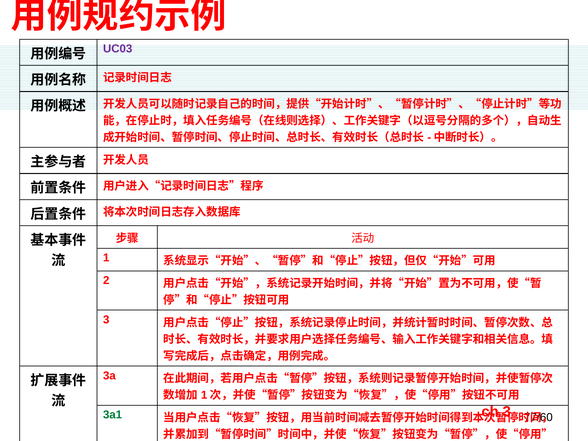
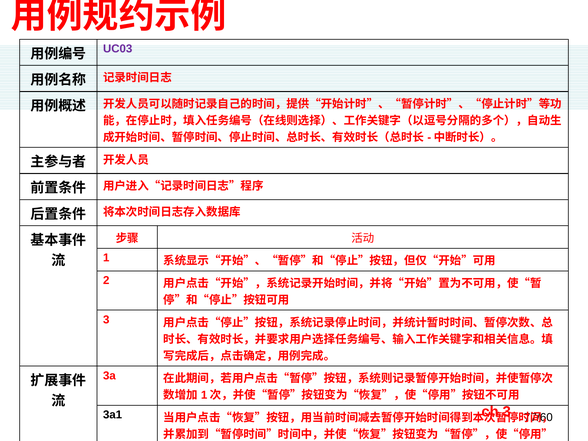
3a1 colour: green -> black (113, 415)
